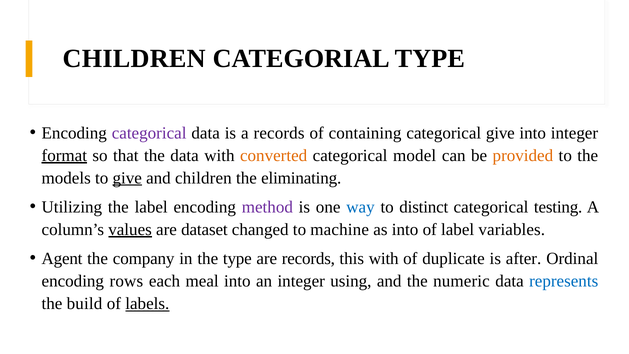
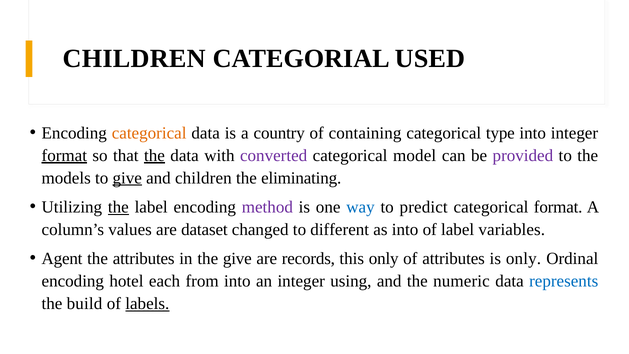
CATEGORIAL TYPE: TYPE -> USED (430, 59)
categorical colour: purple -> orange (149, 133)
a records: records -> country (279, 133)
categorical give: give -> type (500, 133)
the underline: none -> present (154, 155)
converted colour: orange -> purple (274, 155)
provided colour: orange -> purple (523, 155)
the underline: none -> present (118, 207)
distinct: distinct -> predict (424, 207)
categorical testing: testing -> format (558, 207)
values underline: present -> none (130, 229)
machine: machine -> different (340, 229)
the company: company -> attributes (144, 258)
the type: type -> give (237, 258)
this with: with -> only (384, 258)
of duplicate: duplicate -> attributes (454, 258)
is after: after -> only (523, 258)
rows: rows -> hotel (126, 281)
meal: meal -> from (202, 281)
